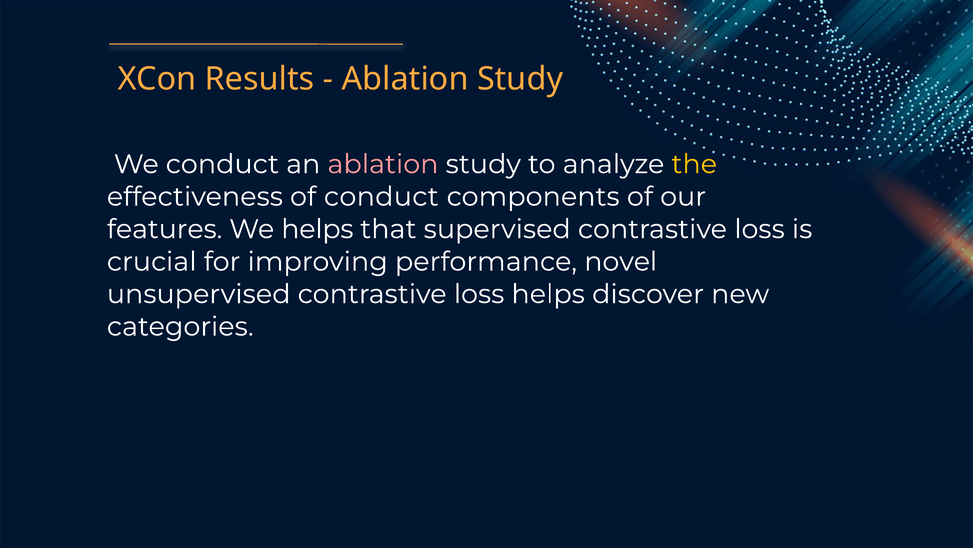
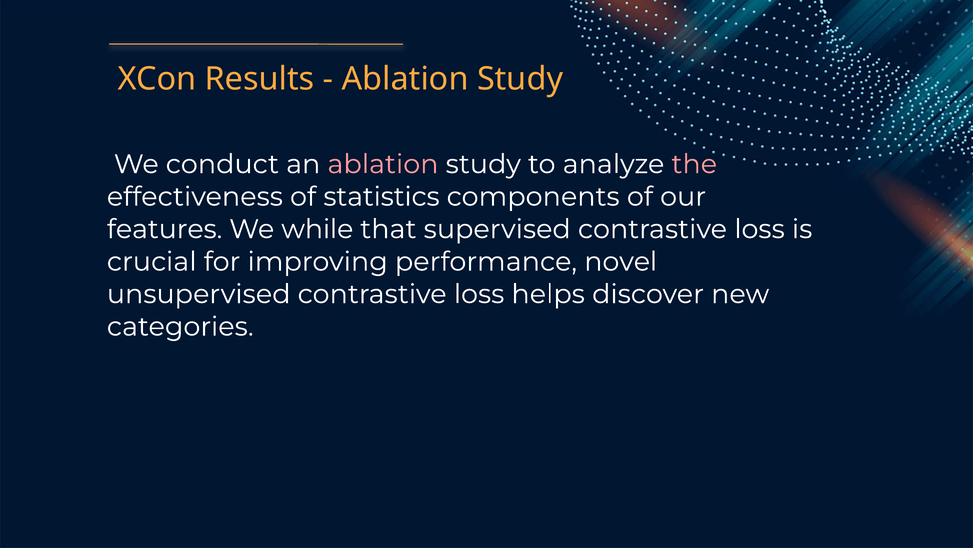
the colour: yellow -> pink (694, 164)
of conduct: conduct -> statistics (382, 197)
We helps: helps -> while (317, 229)
